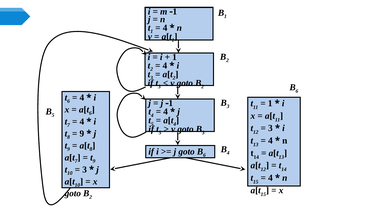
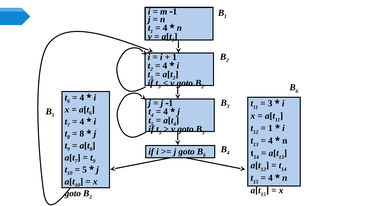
1: 1 -> 3 (270, 103)
3: 3 -> 1 (270, 128)
9: 9 -> 8 (82, 133)
3: 3 -> 5 (85, 169)
